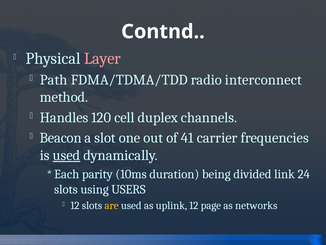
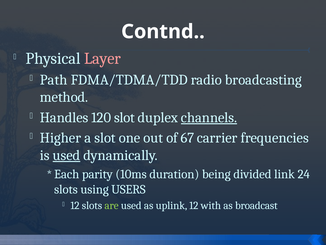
interconnect: interconnect -> broadcasting (263, 80)
120 cell: cell -> slot (124, 117)
channels underline: none -> present (209, 117)
Beacon: Beacon -> Higher (61, 138)
41: 41 -> 67 (187, 138)
are colour: yellow -> light green (112, 205)
page: page -> with (211, 205)
networks: networks -> broadcast (256, 205)
